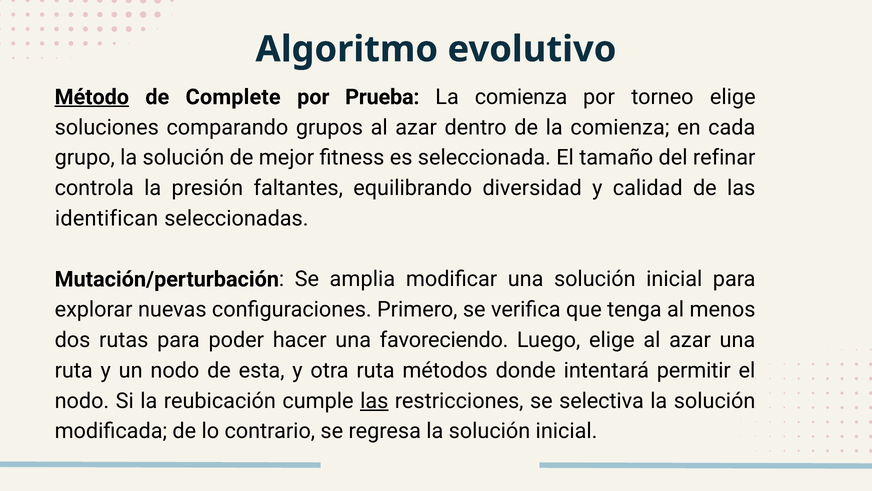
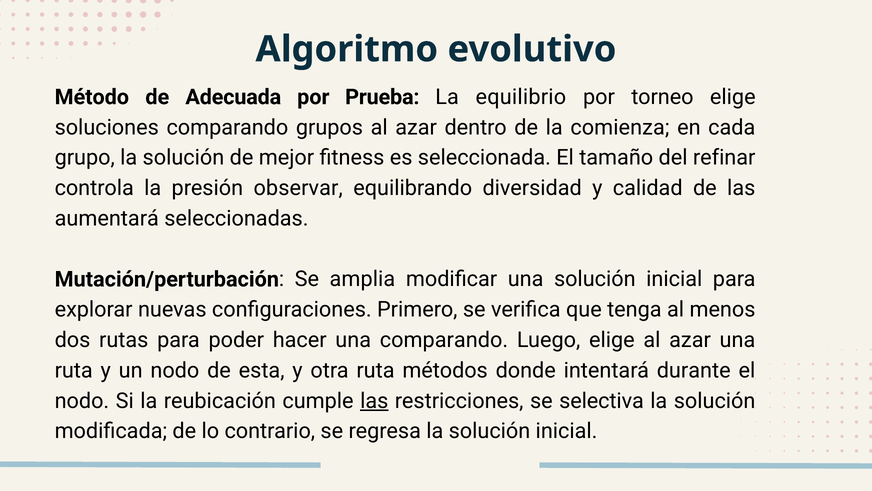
Método underline: present -> none (92, 97)
Complete: Complete -> Adecuada (233, 97)
comienza: comienza -> equilibrio (521, 97)
faltantes: faltantes -> observar (298, 188)
identifican: identifican -> aumentará (107, 218)
una favoreciendo: favoreciendo -> comparando (444, 340)
permitir: permitir -> durante (694, 370)
